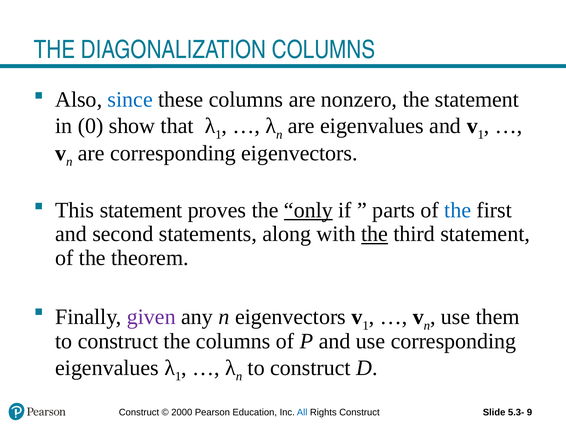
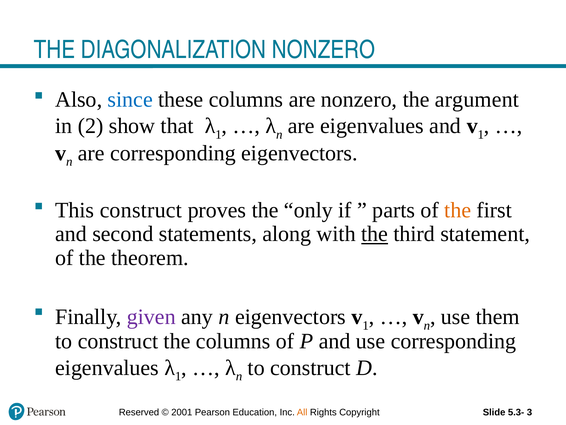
DIAGONALIZATION COLUMNS: COLUMNS -> NONZERO (324, 50)
the statement: statement -> argument (477, 99)
0: 0 -> 2 (91, 126)
This statement: statement -> construct (141, 210)
only underline: present -> none (308, 210)
the colour: blue -> orange (458, 210)
Construct: Construct -> Reserved (139, 412)
2000: 2000 -> 2001 (182, 412)
All colour: blue -> orange (302, 412)
Rights Construct: Construct -> Copyright (359, 412)
9: 9 -> 3 (529, 412)
